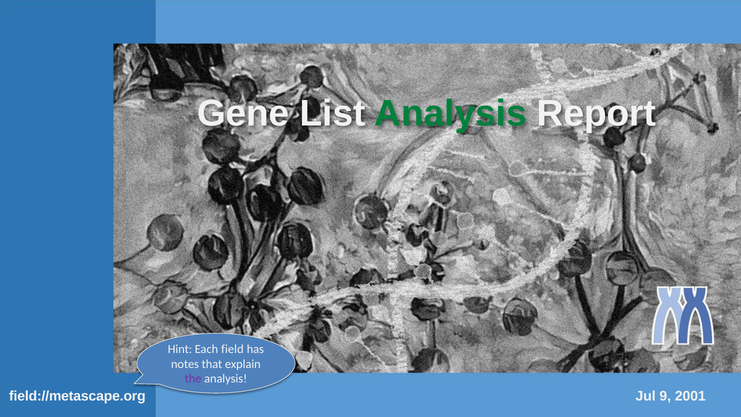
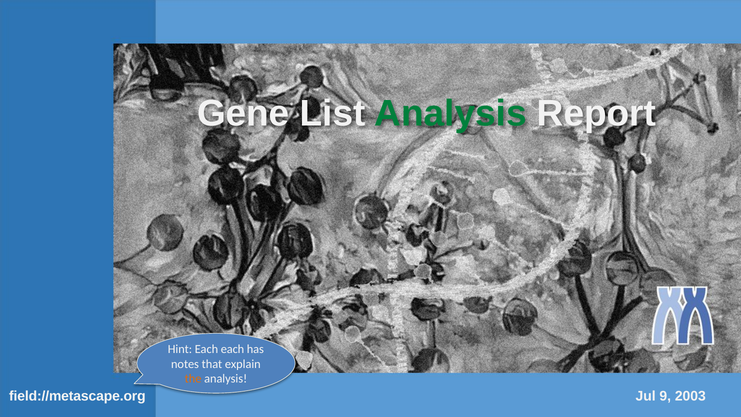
Each field: field -> each (233, 349)
the colour: purple -> orange (193, 379)
2001: 2001 -> 2003 (690, 396)
